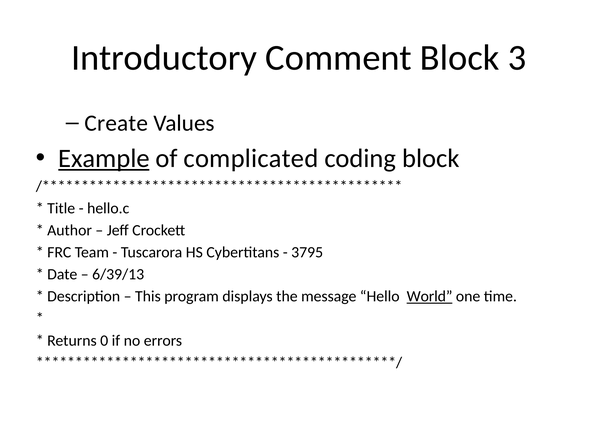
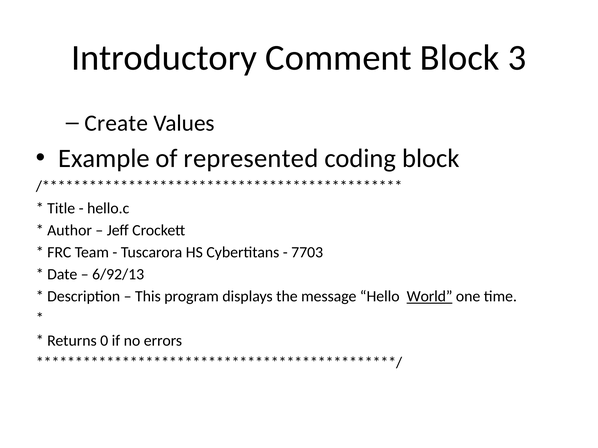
Example underline: present -> none (104, 159)
complicated: complicated -> represented (251, 159)
3795: 3795 -> 7703 (307, 253)
6/39/13: 6/39/13 -> 6/92/13 (118, 275)
